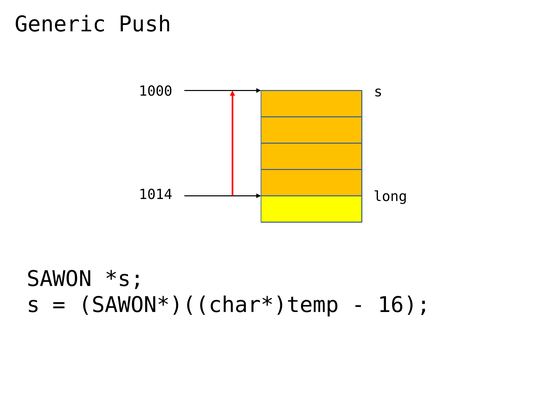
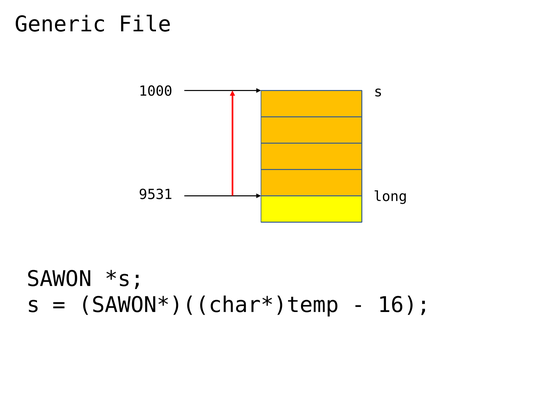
Push: Push -> File (145, 24)
1014: 1014 -> 9531 (156, 195)
